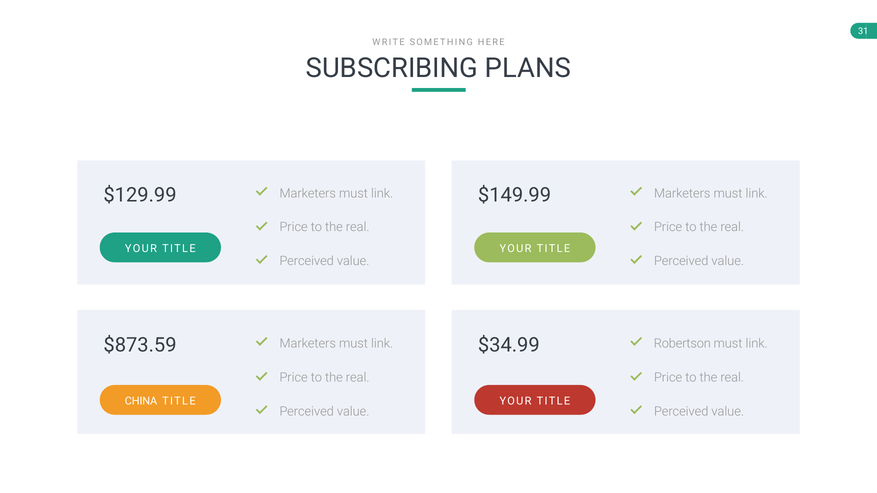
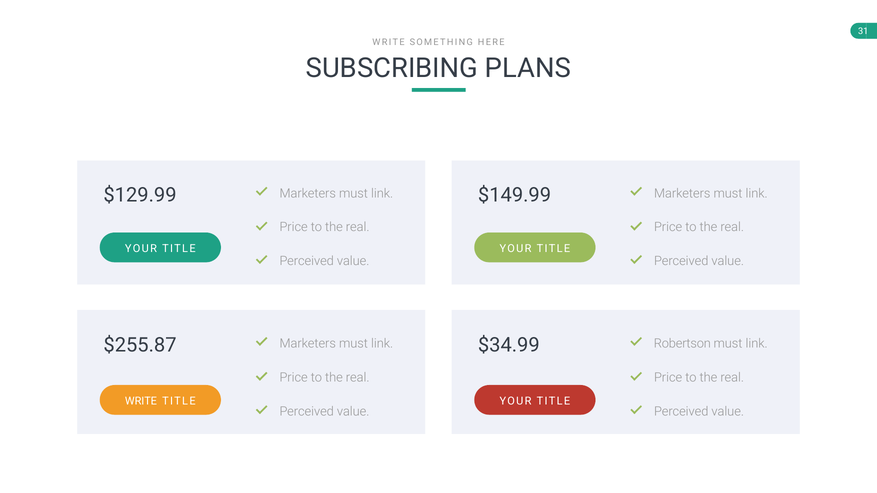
$873.59: $873.59 -> $255.87 (140, 346)
CHINA: CHINA -> WRITE (141, 402)
